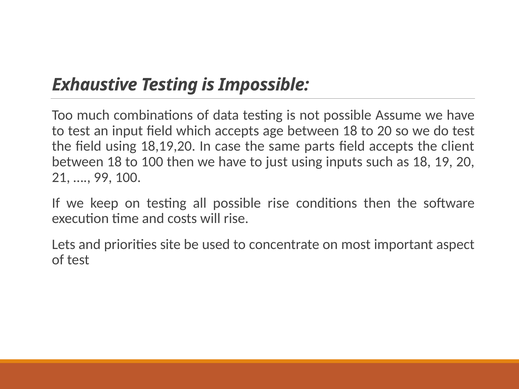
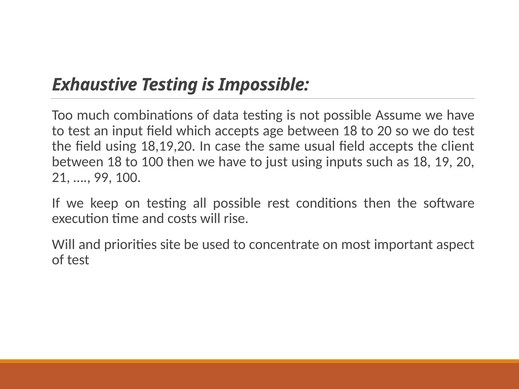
parts: parts -> usual (320, 146)
possible rise: rise -> rest (279, 203)
Lets: Lets -> Will (63, 244)
